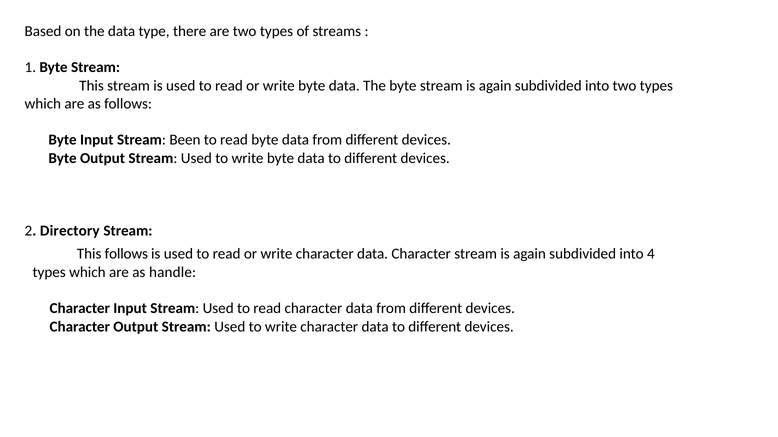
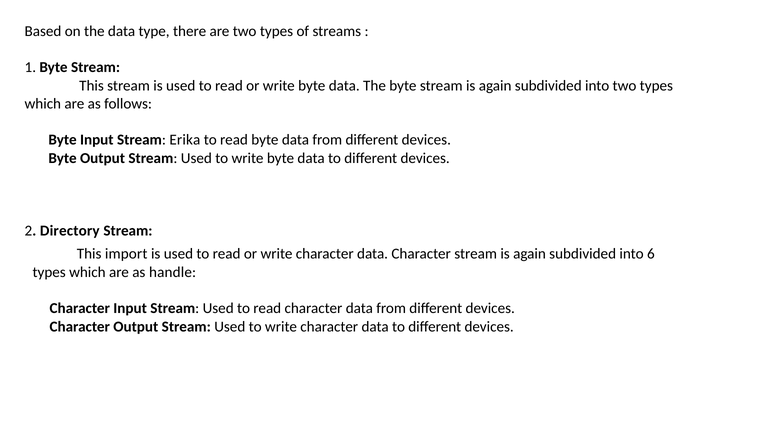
Been: Been -> Erika (185, 140)
This follows: follows -> import (126, 254)
4: 4 -> 6 (651, 254)
